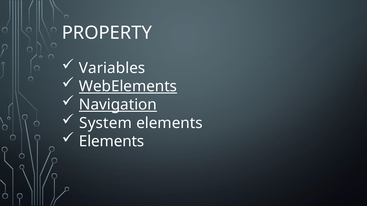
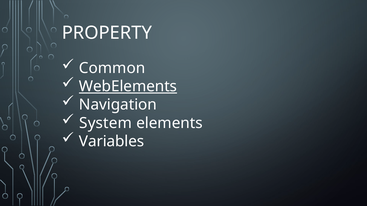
Variables: Variables -> Common (112, 68)
Navigation underline: present -> none (118, 105)
Elements: Elements -> Variables (112, 142)
